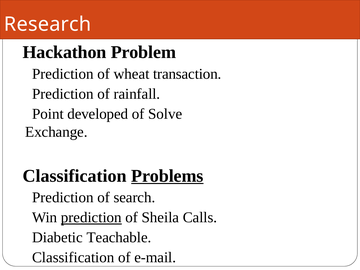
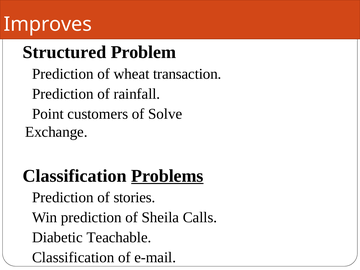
Research: Research -> Improves (48, 24)
Hackathon: Hackathon -> Structured (64, 52)
developed: developed -> customers (98, 114)
search: search -> stories (134, 198)
prediction underline: present -> none (91, 218)
